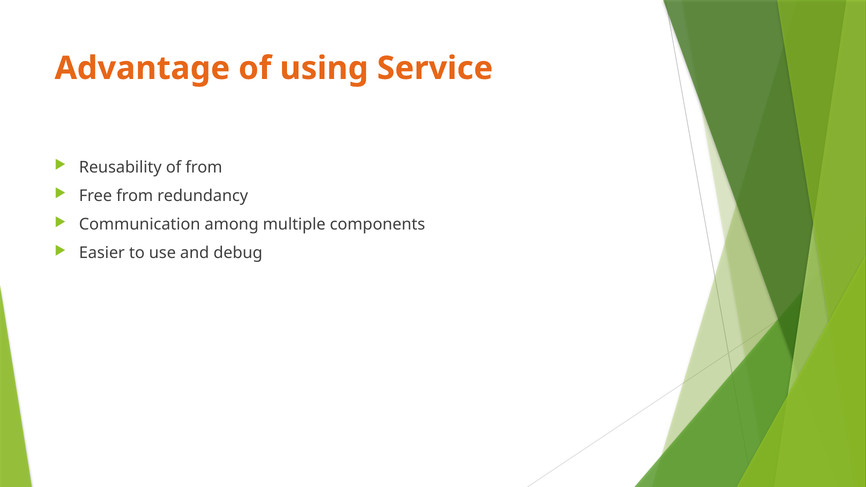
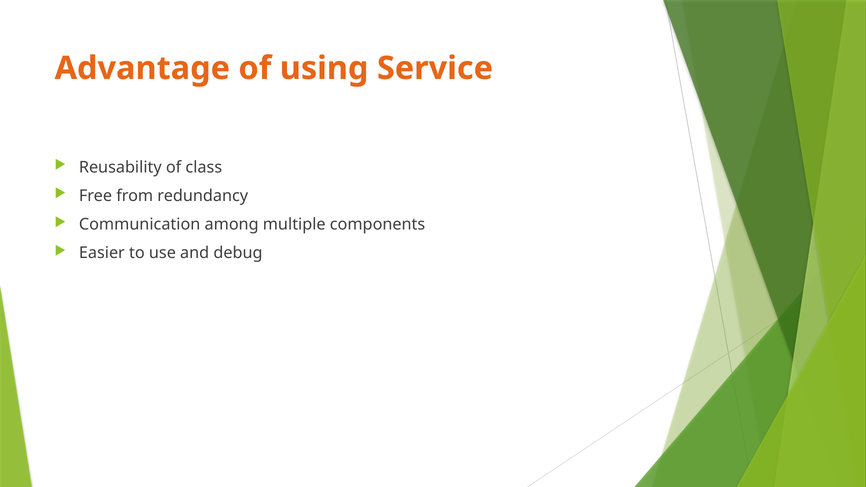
of from: from -> class (204, 168)
